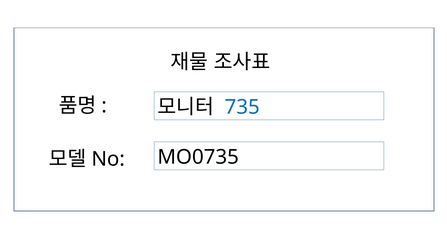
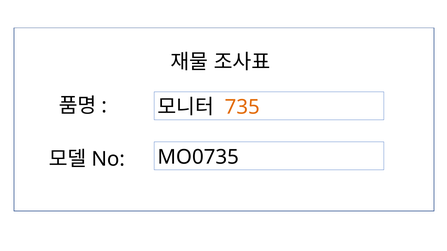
735 colour: blue -> orange (242, 107)
